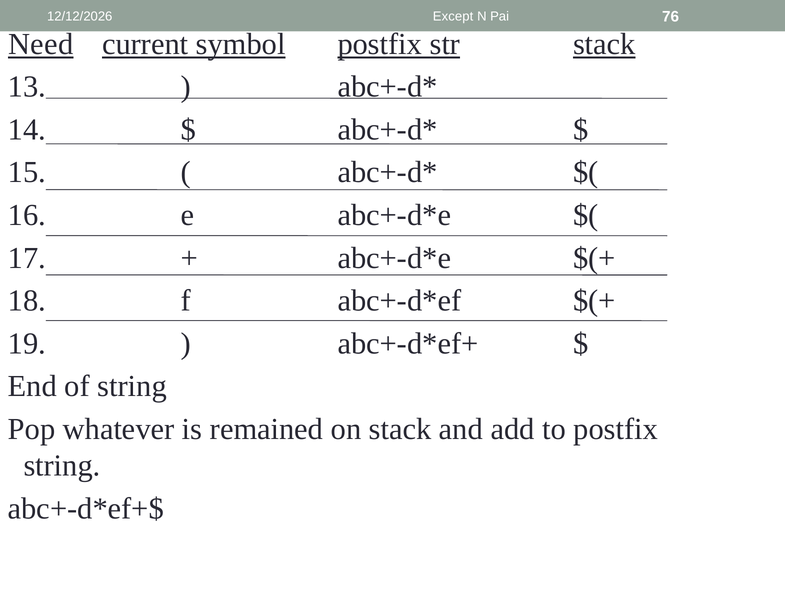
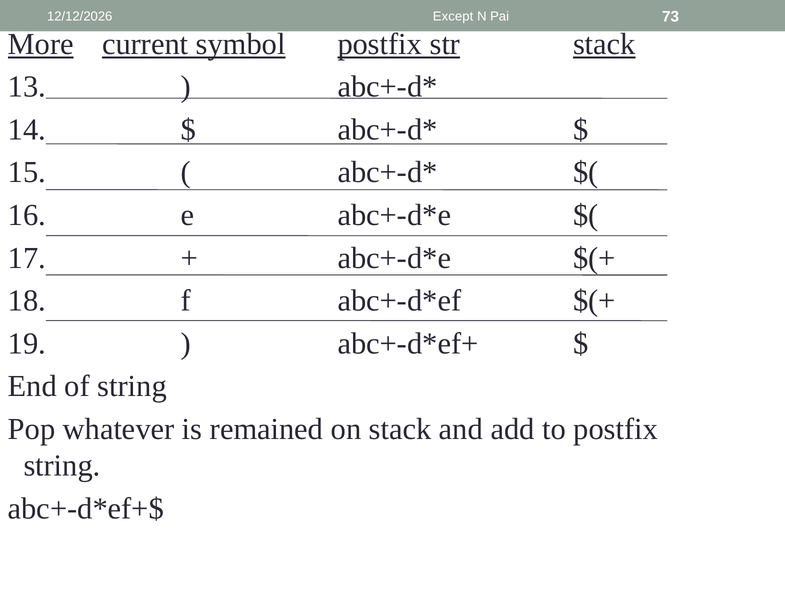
76: 76 -> 73 (671, 17)
Need: Need -> More (41, 44)
